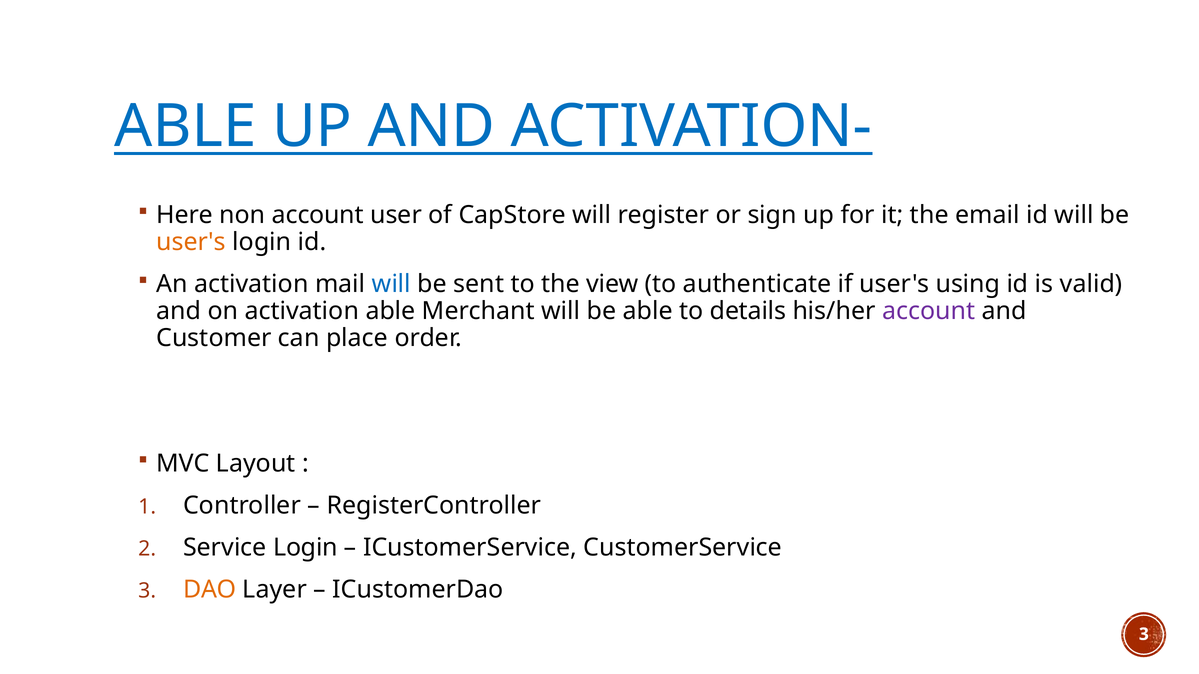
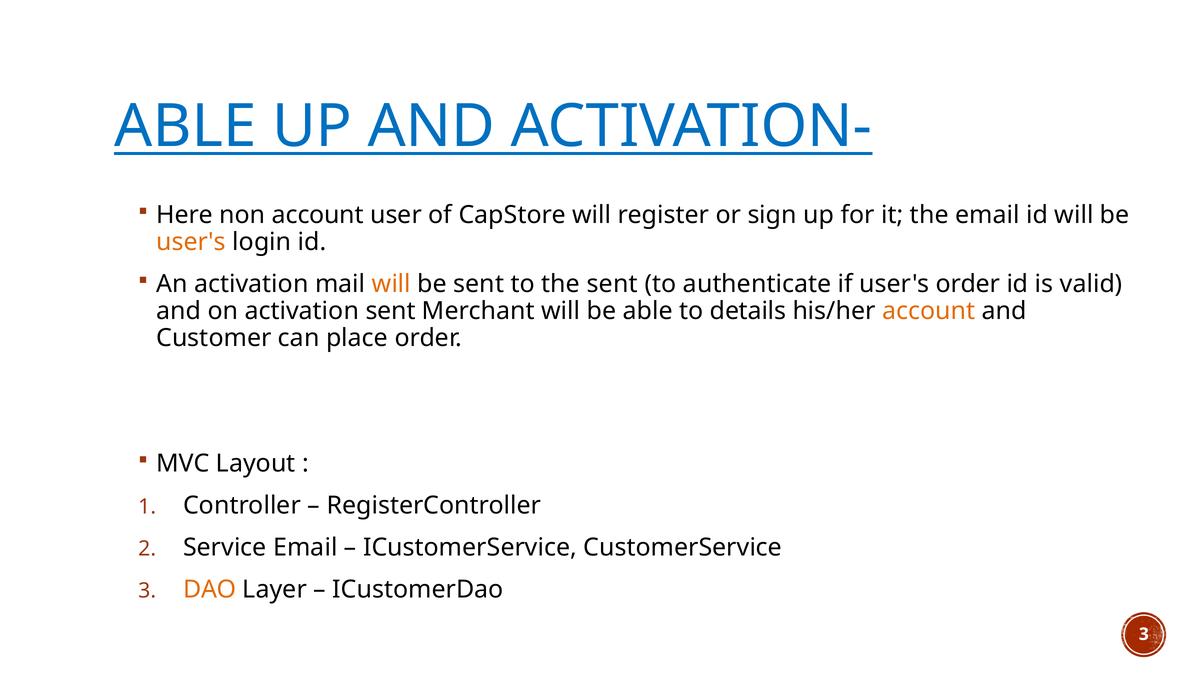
will colour: blue -> orange (391, 284)
the view: view -> sent (612, 284)
user's using: using -> order (968, 284)
activation able: able -> sent (391, 311)
account colour: purple -> orange (929, 311)
Service Login: Login -> Email (305, 548)
